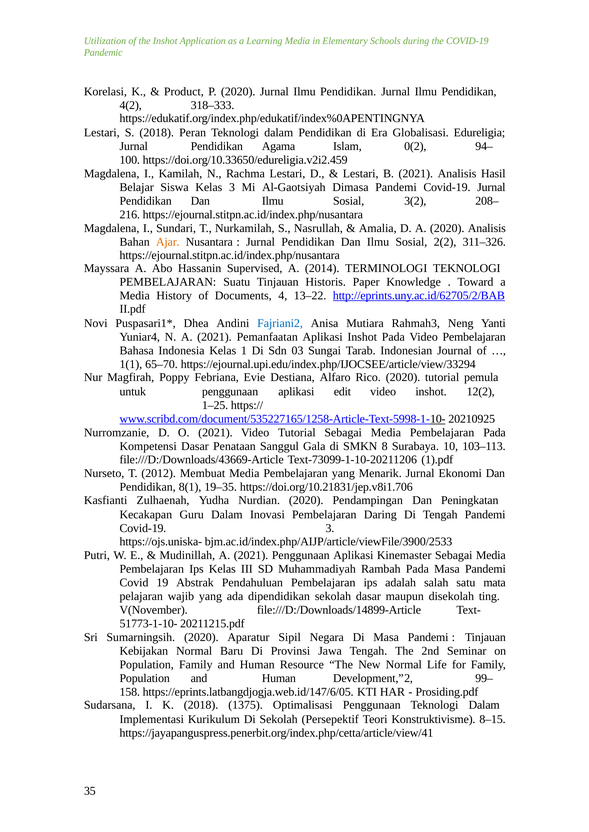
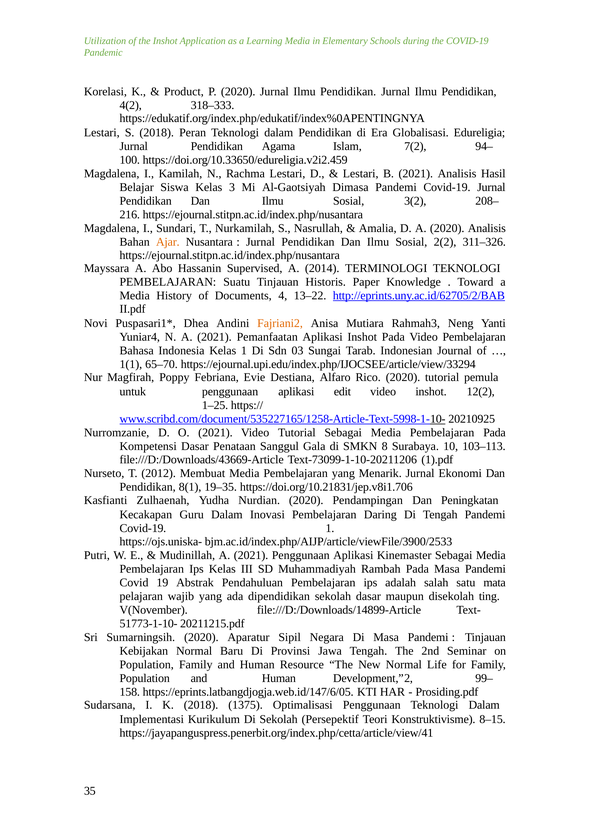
0(2: 0(2 -> 7(2 (415, 146)
Fajriani2 colour: blue -> orange (280, 323)
Covid-19 3: 3 -> 1 (330, 528)
